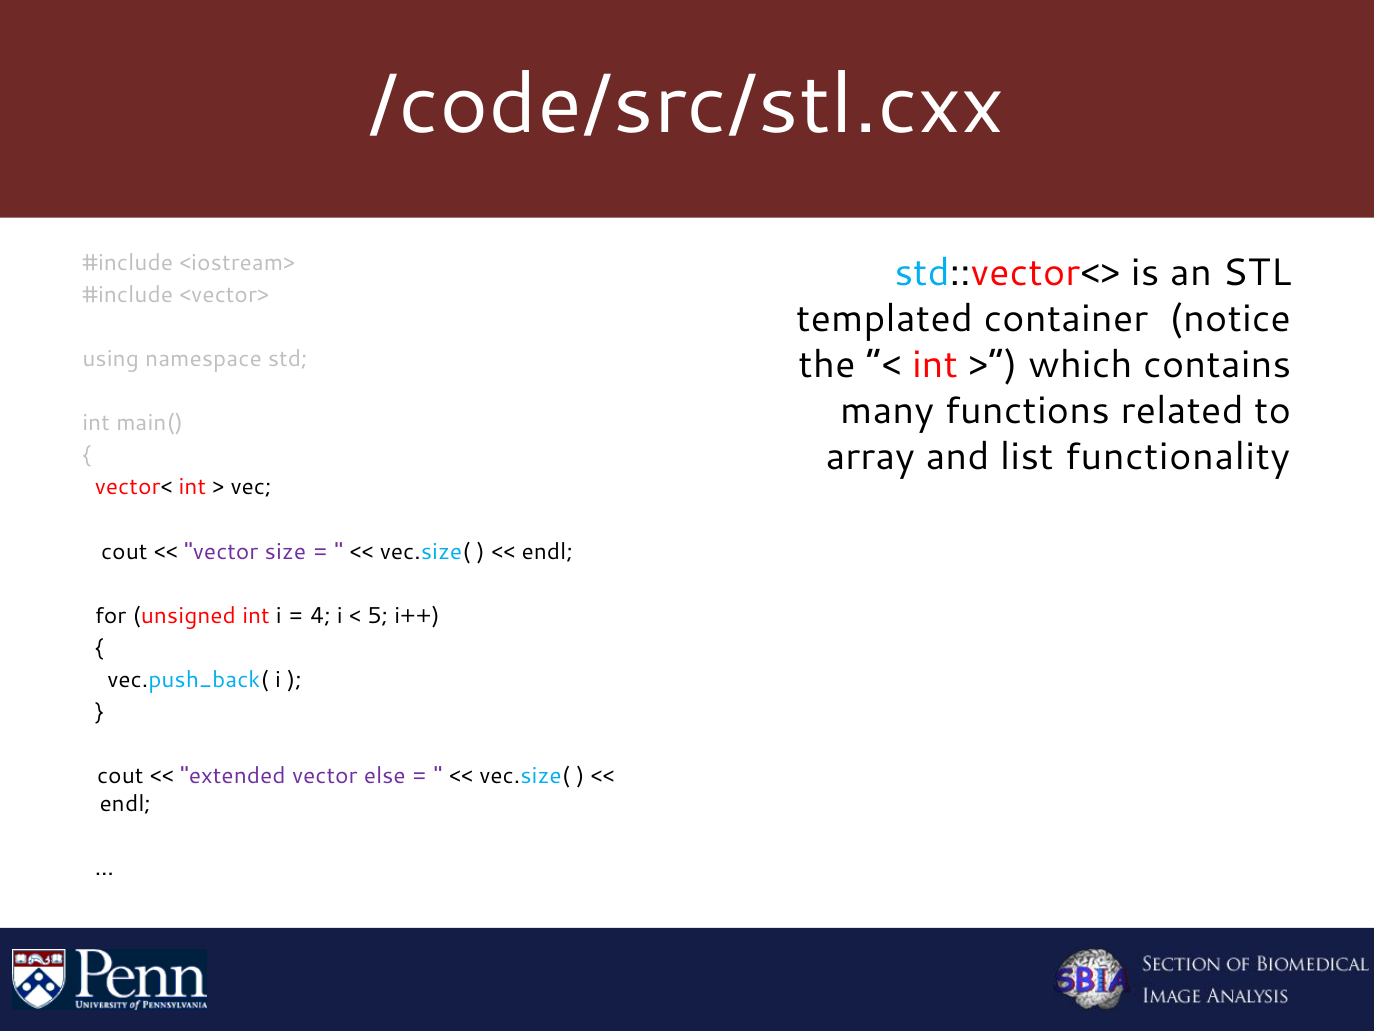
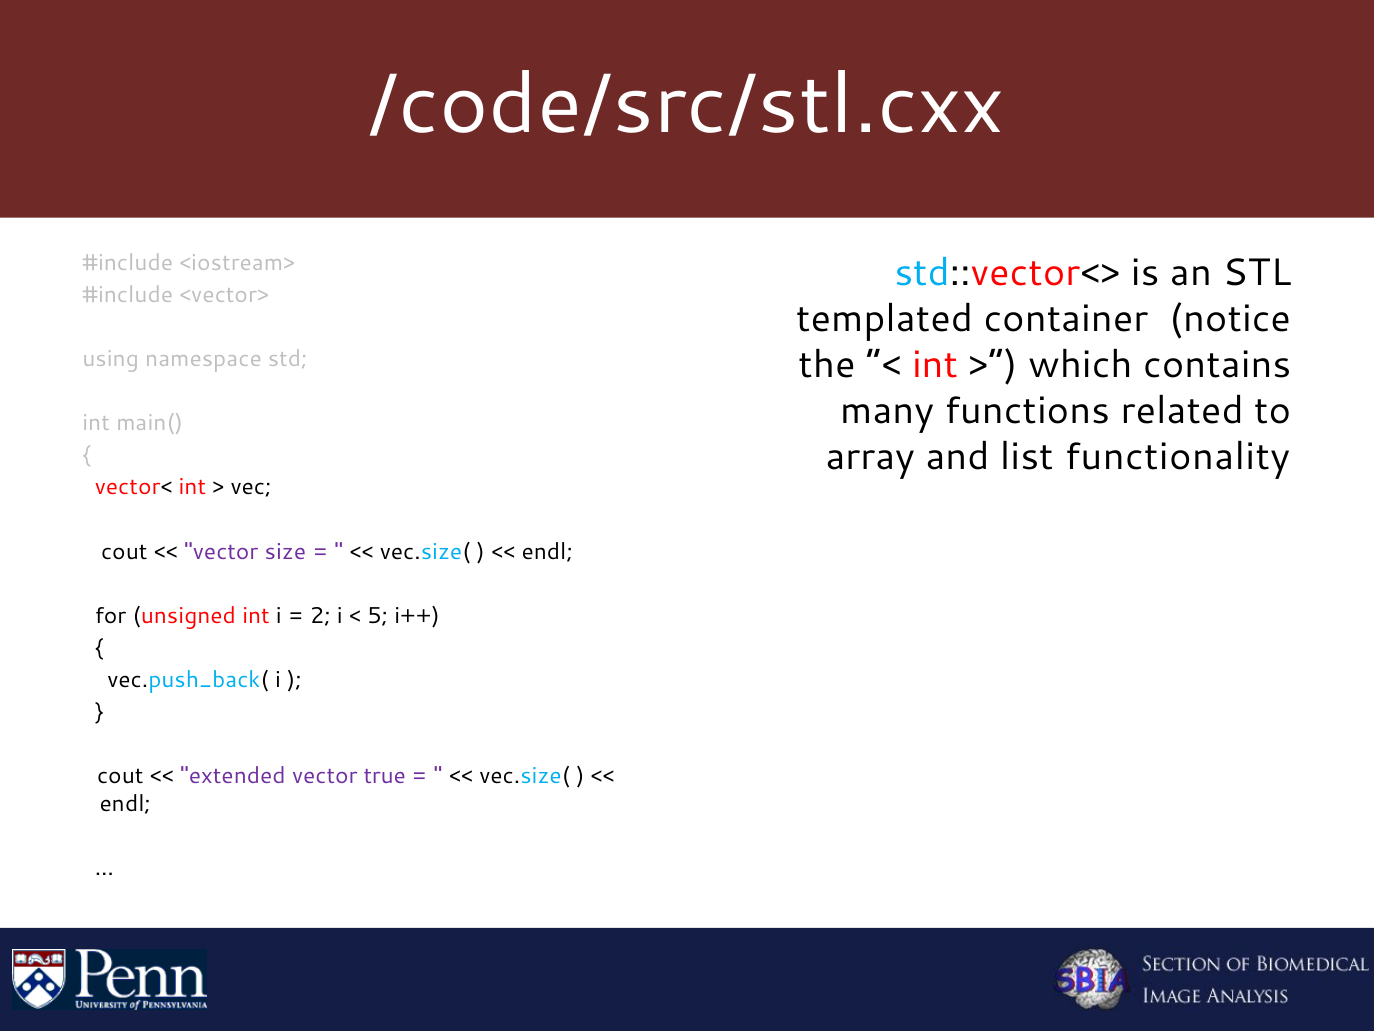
4: 4 -> 2 (320, 616)
else: else -> true (385, 776)
